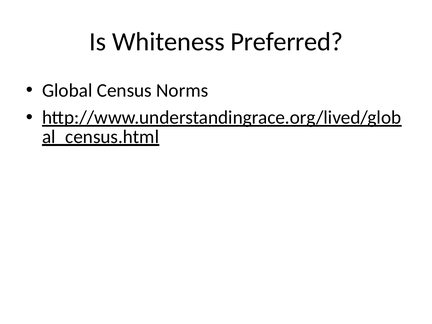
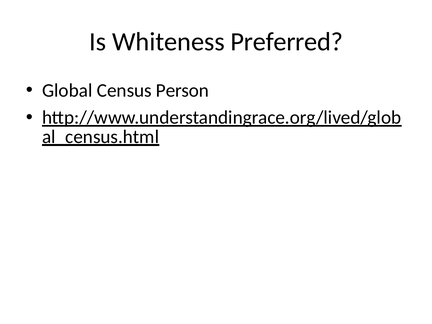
Norms: Norms -> Person (182, 91)
